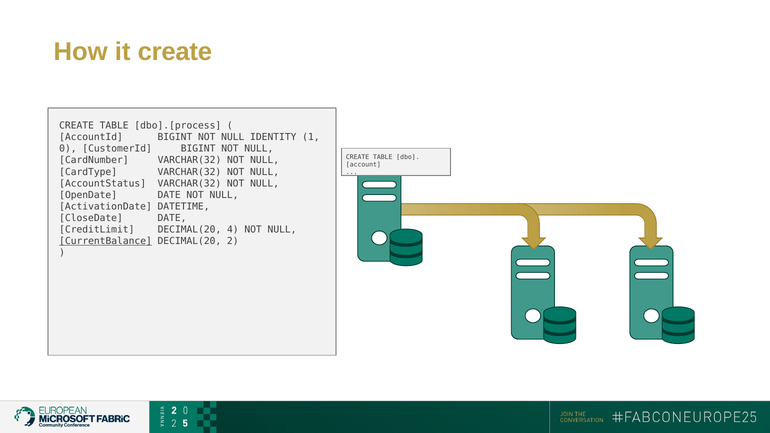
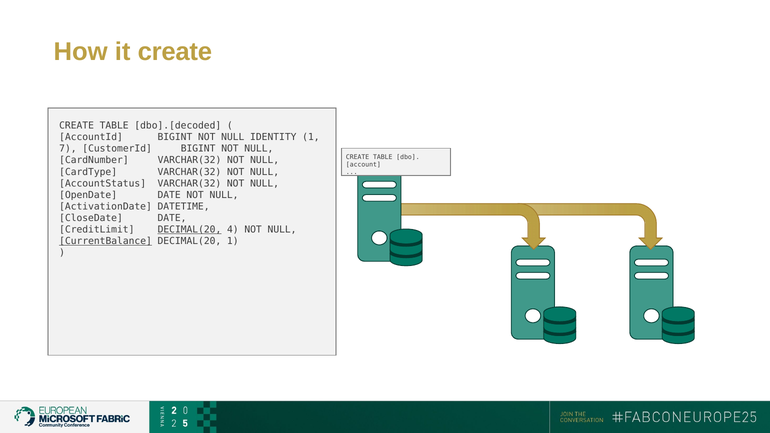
dbo].[process: dbo].[process -> dbo].[decoded (178, 126)
0: 0 -> 7 (68, 149)
DECIMAL(20 underline: none -> present (189, 230)
DECIMAL(20 2: 2 -> 1 (233, 241)
